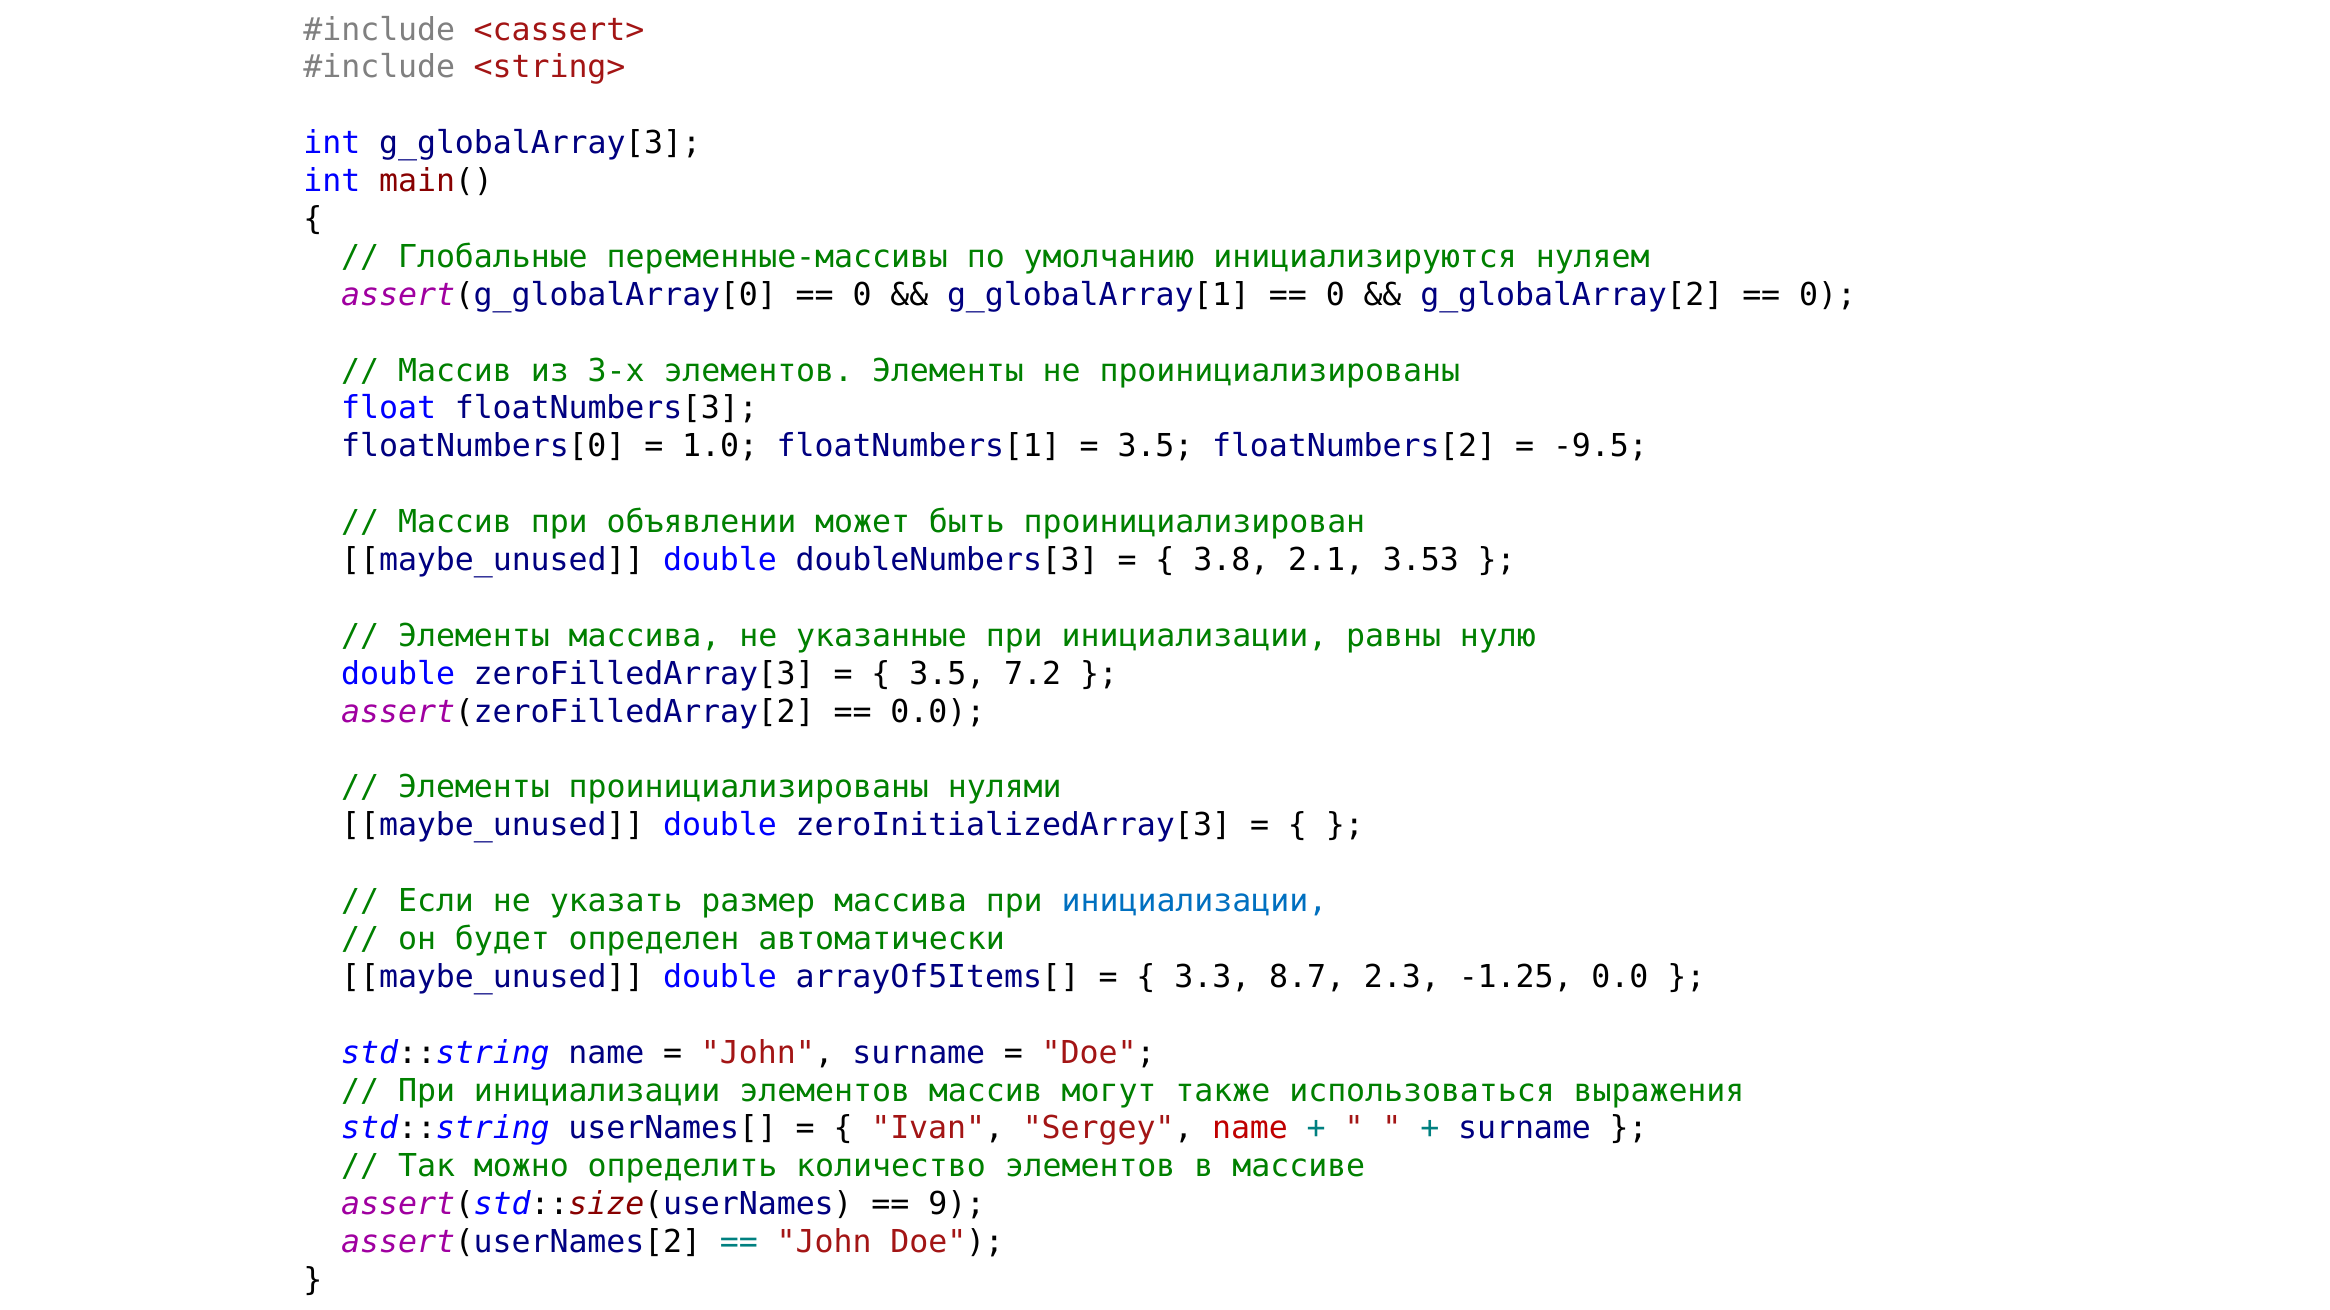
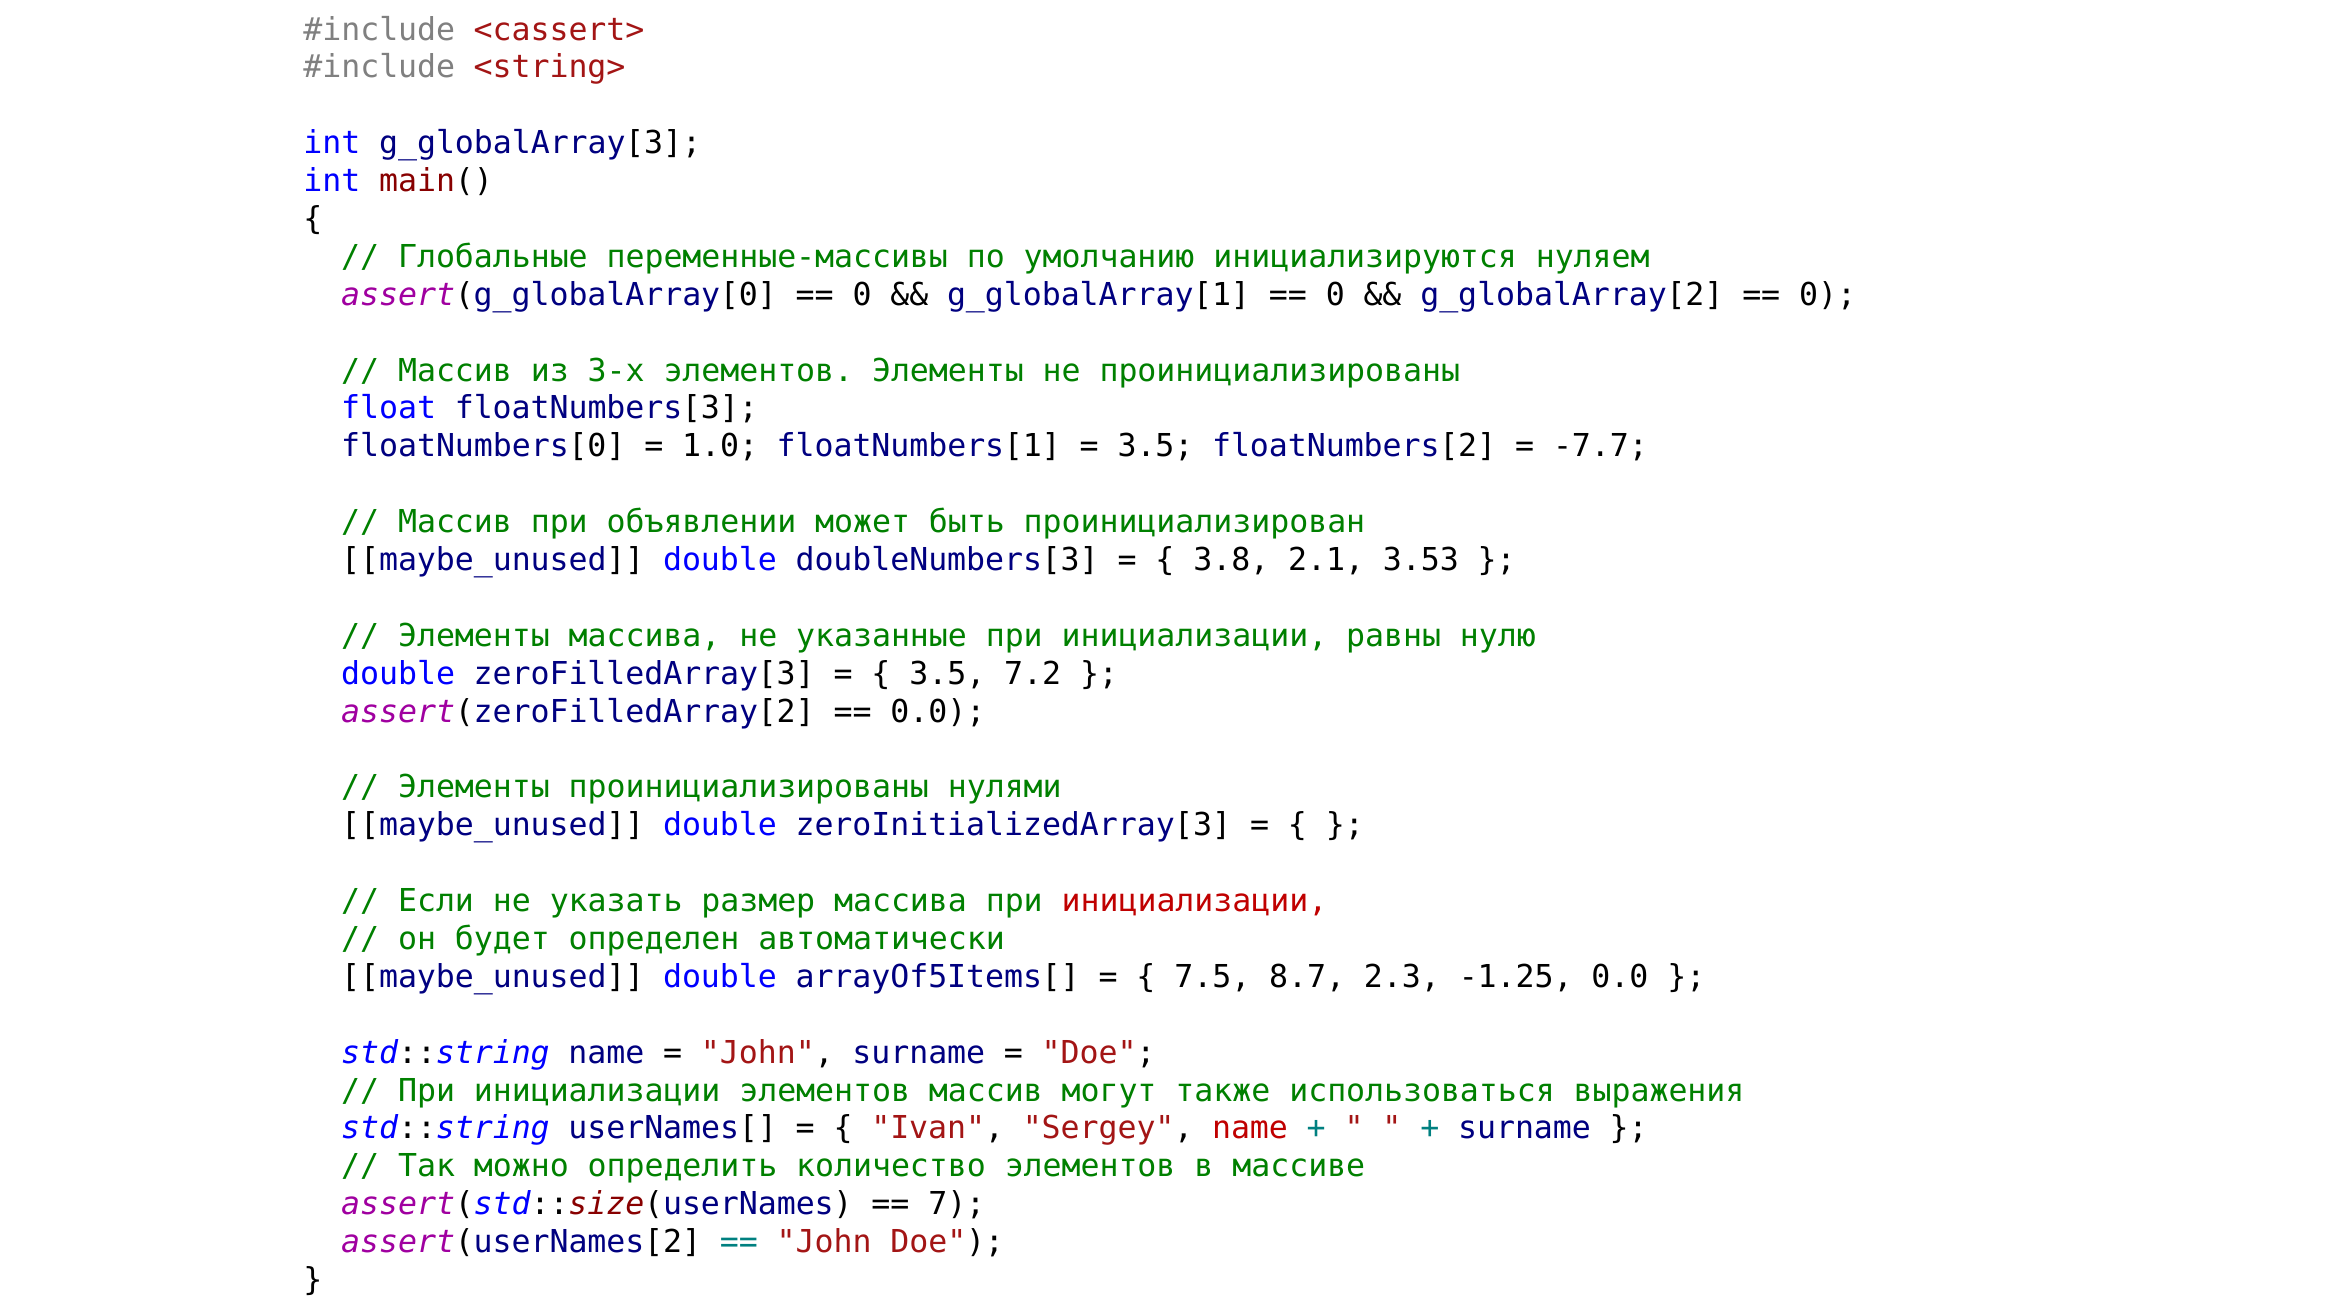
-9.5: -9.5 -> -7.7 (1600, 447)
инициализации colour: blue -> red (1194, 902)
3.3: 3.3 -> 7.5 (1212, 977)
9: 9 -> 7 (957, 1205)
